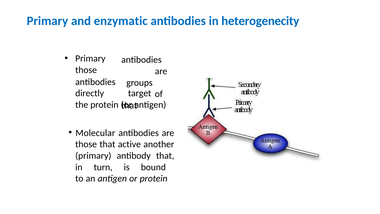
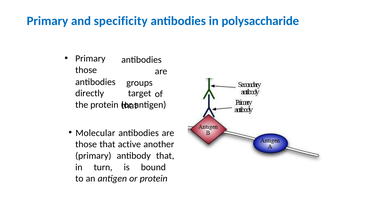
enzymatic: enzymatic -> specificity (121, 21)
heterogenecity: heterogenecity -> polysaccharide (260, 21)
